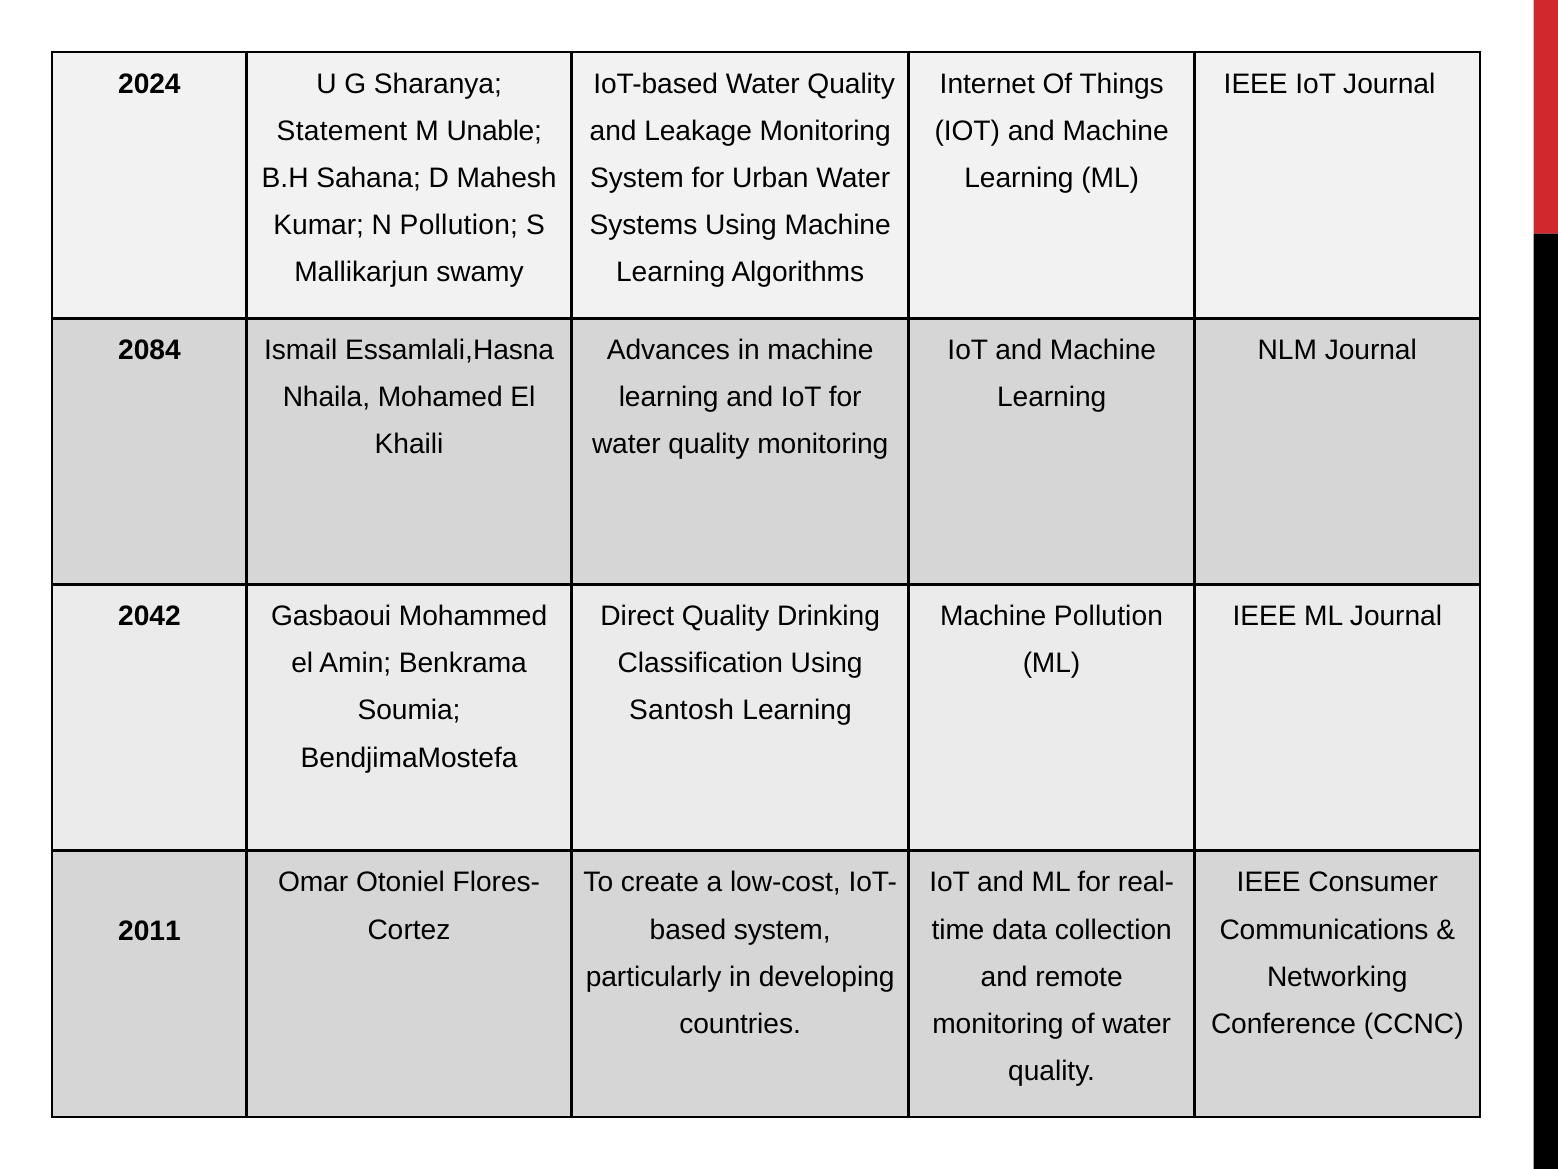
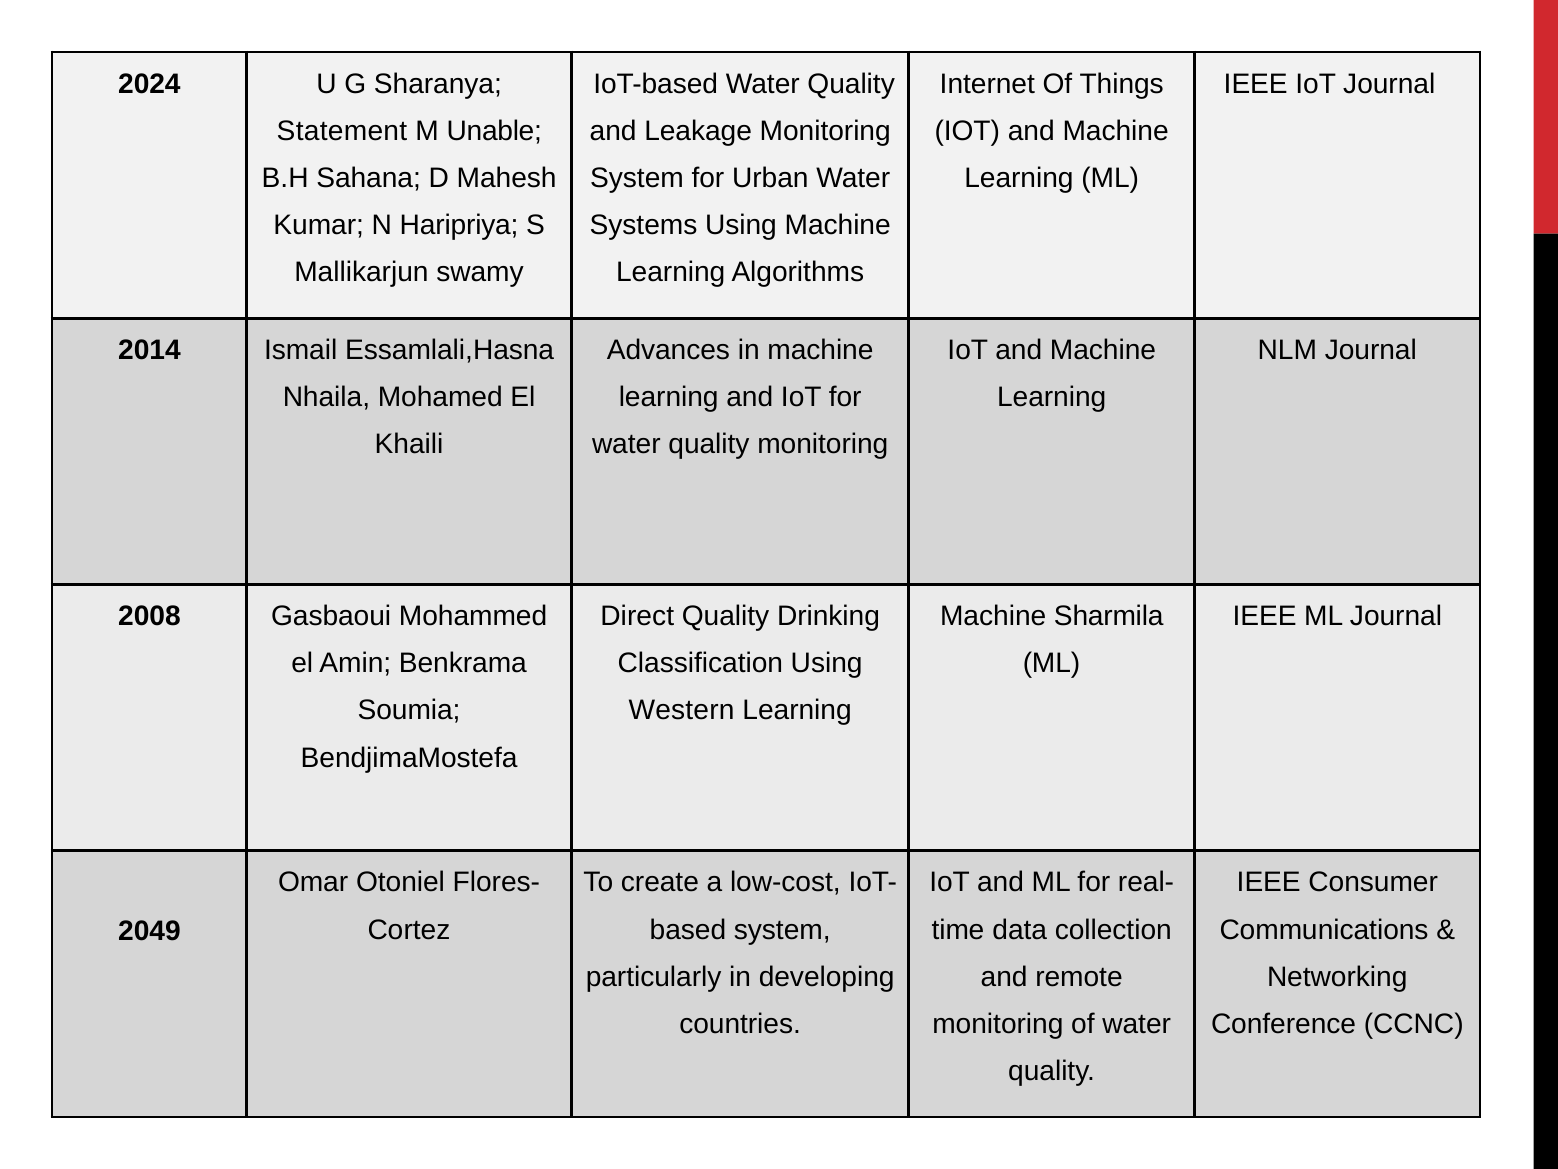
N Pollution: Pollution -> Haripriya (459, 225)
2084: 2084 -> 2014 (149, 350)
2042: 2042 -> 2008 (149, 616)
Machine Pollution: Pollution -> Sharmila (1109, 616)
Santosh: Santosh -> Western (682, 710)
2011: 2011 -> 2049 (149, 931)
